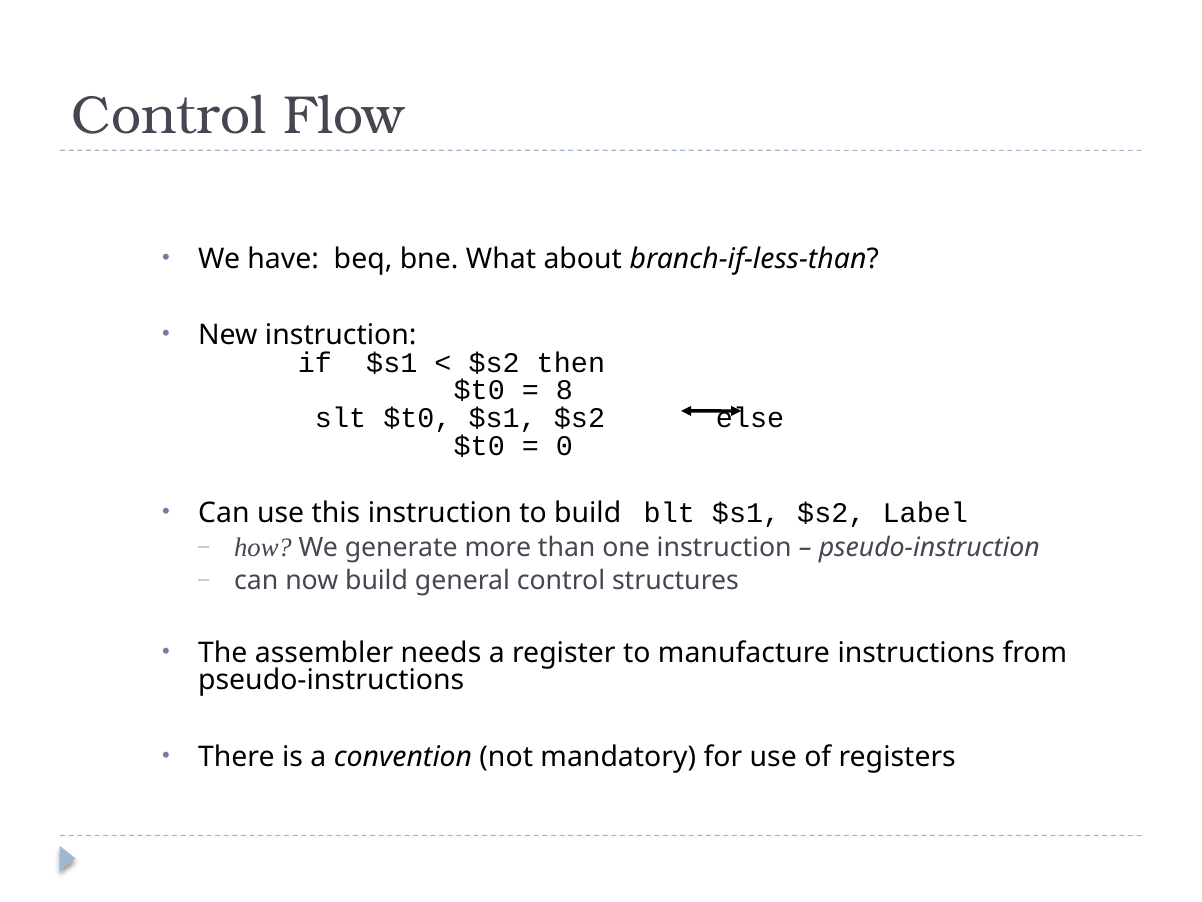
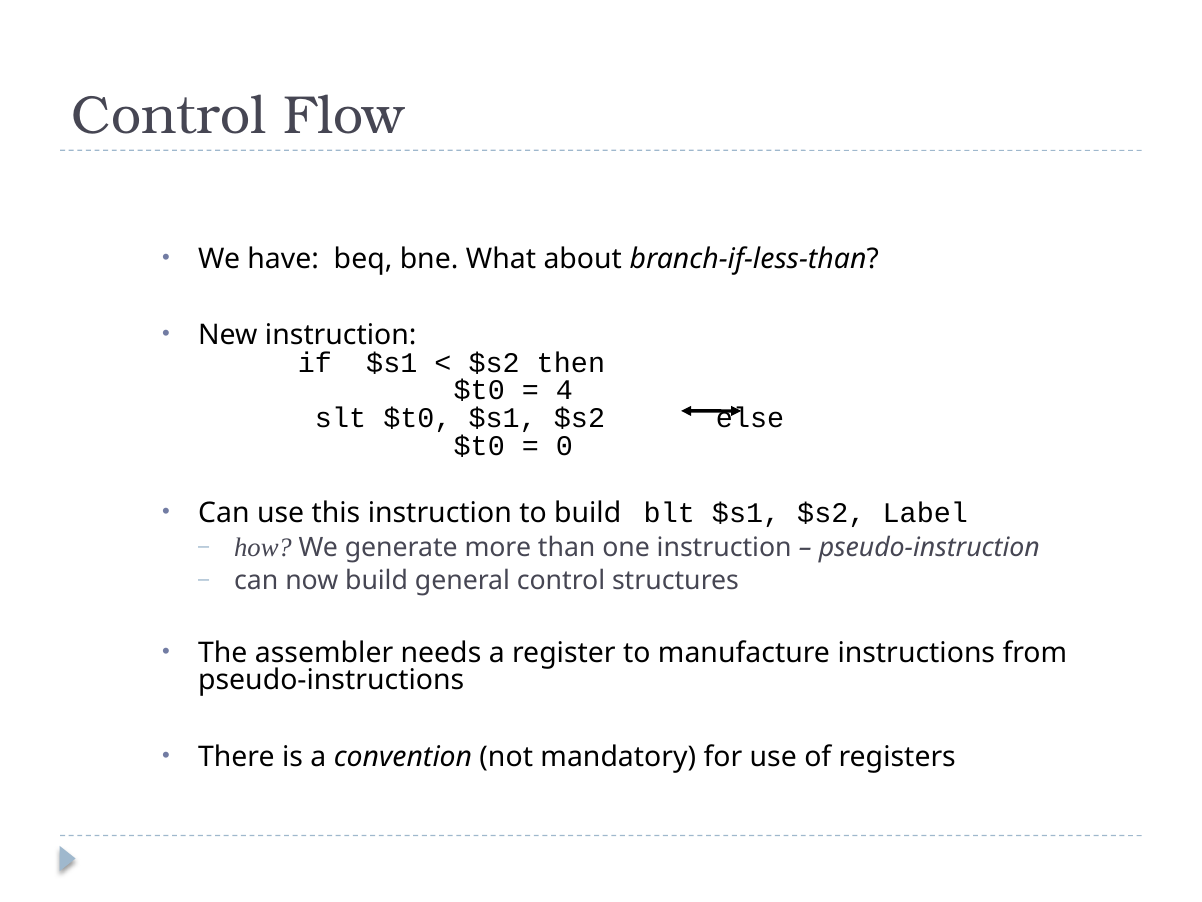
8: 8 -> 4 (564, 390)
